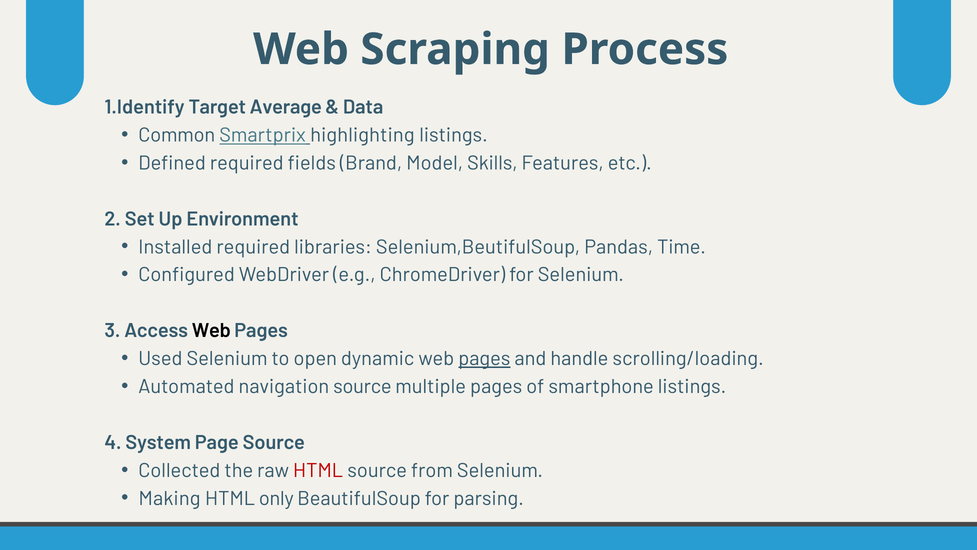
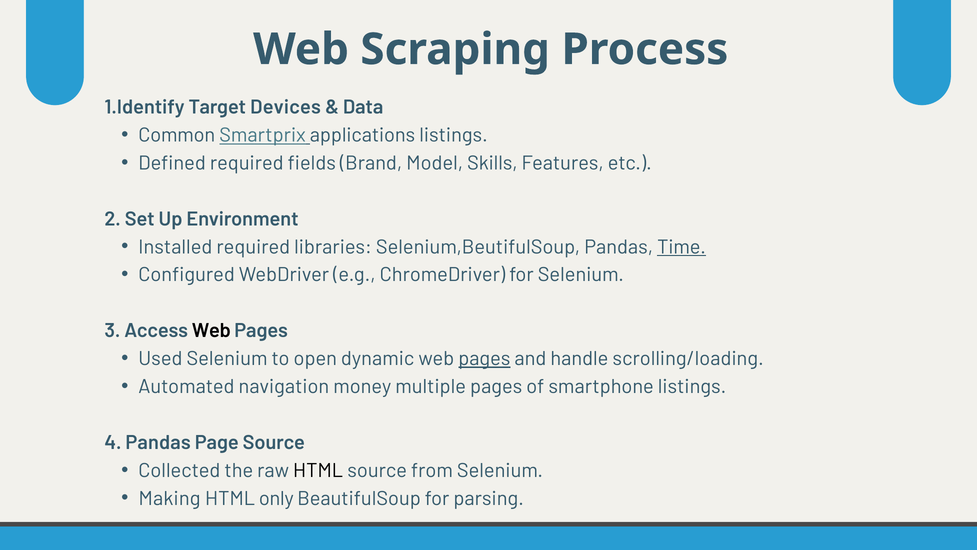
Average: Average -> Devices (286, 107)
highlighting: highlighting -> applications (363, 135)
Time underline: none -> present (682, 247)
navigation source: source -> money (362, 386)
4 System: System -> Pandas (158, 442)
HTML colour: red -> black (318, 470)
